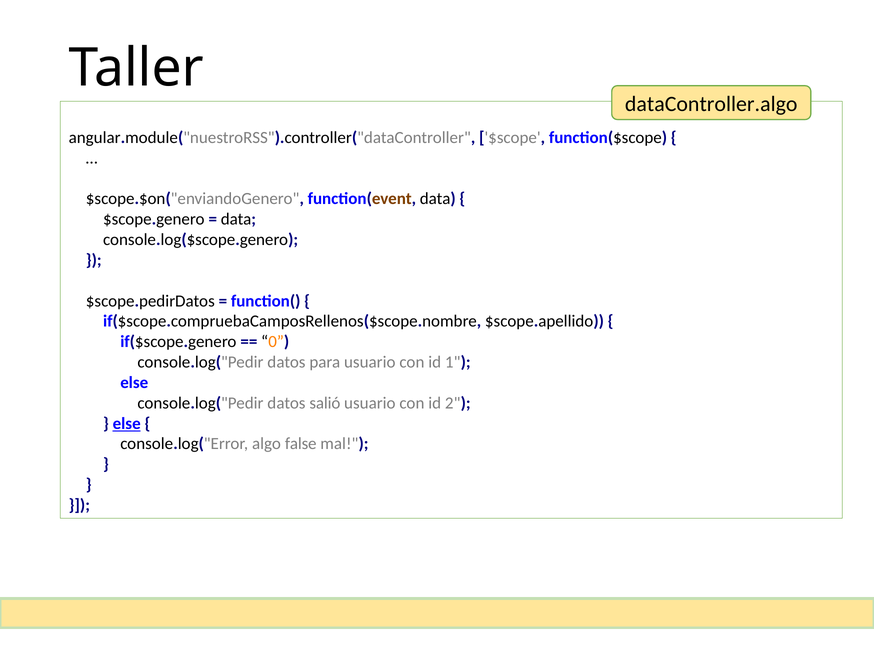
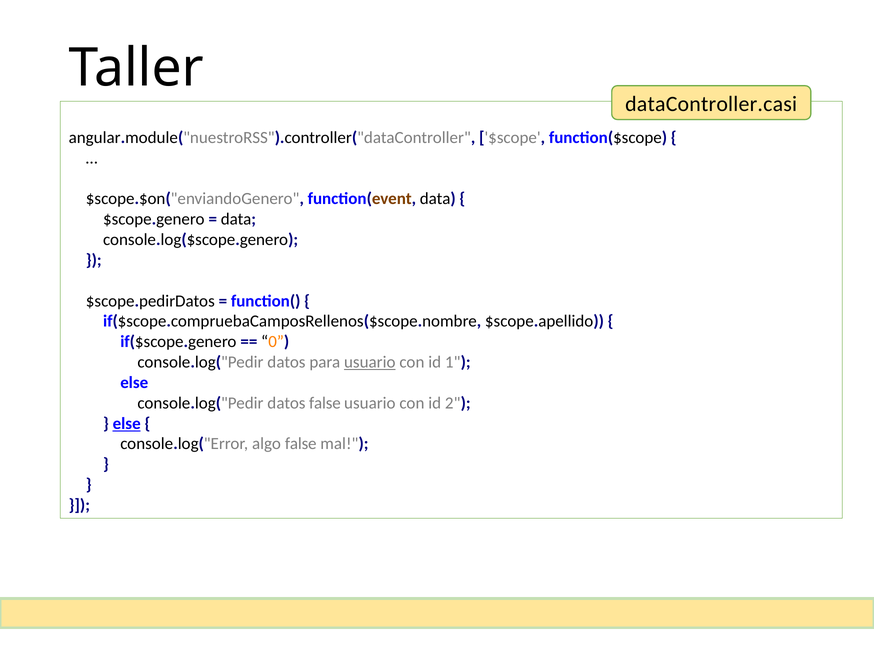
dataController.algo: dataController.algo -> dataController.casi (711, 104)
usuario underline: none -> present (370, 362)
datos salió: salió -> false (325, 403)
